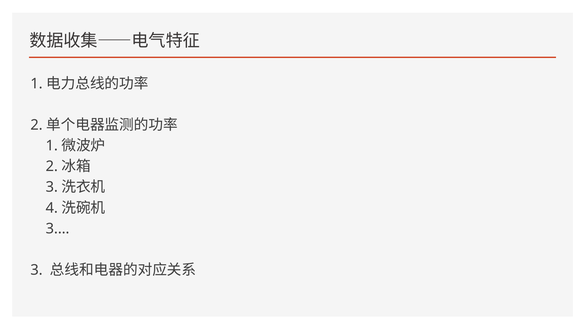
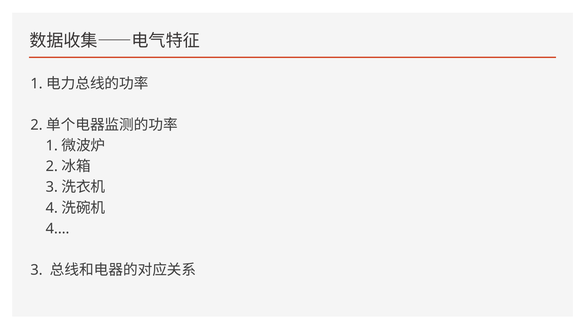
3.…: 3.… -> 4.… (58, 229)
